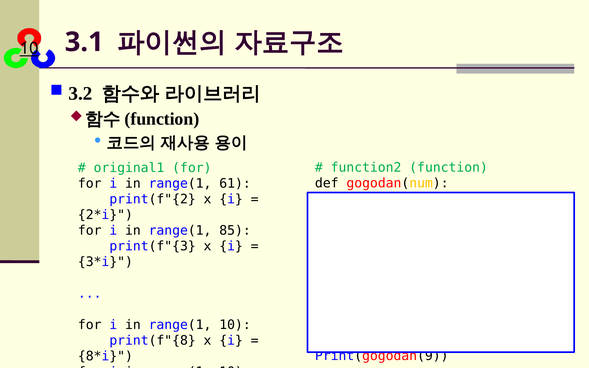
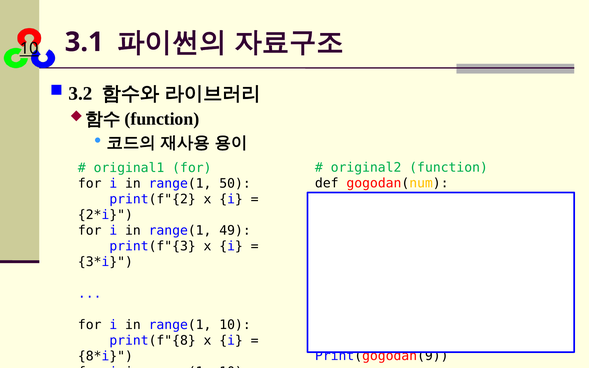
function2: function2 -> original2 (366, 168)
61: 61 -> 50 (235, 184)
85: 85 -> 49 (235, 231)
